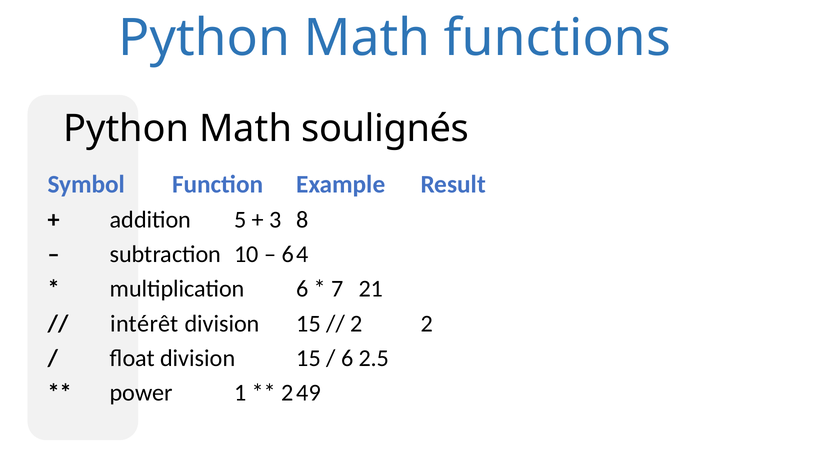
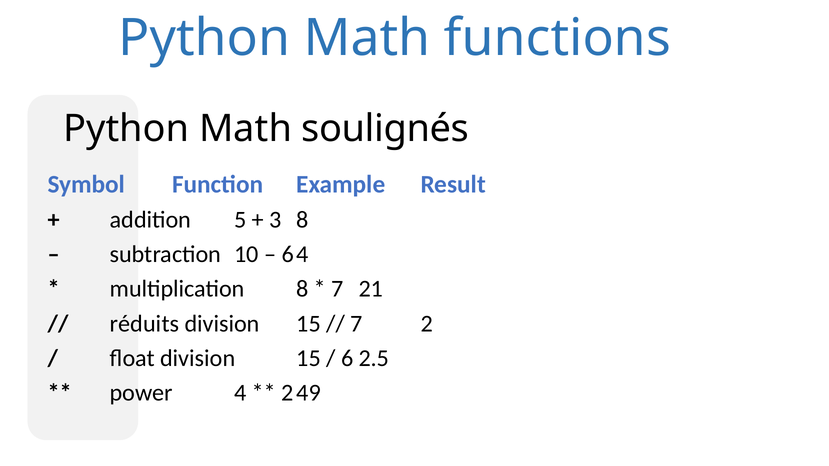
multiplication 6: 6 -> 8 (302, 289)
intérêt: intérêt -> réduits (144, 324)
2: 2 -> 7 (356, 324)
1: 1 -> 4 (240, 393)
